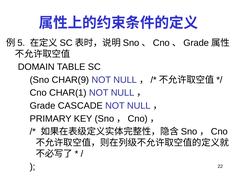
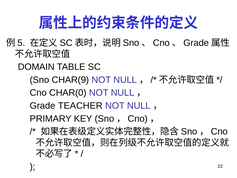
CHAR(1: CHAR(1 -> CHAR(0 (68, 93)
CASCADE: CASCADE -> TEACHER (80, 106)
